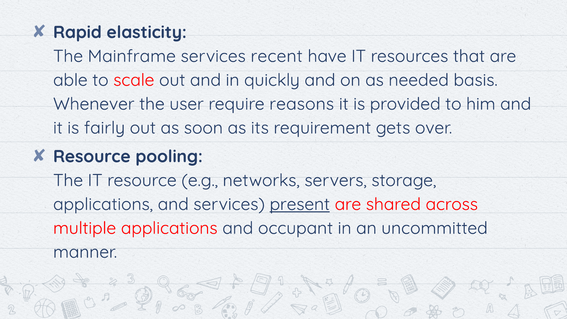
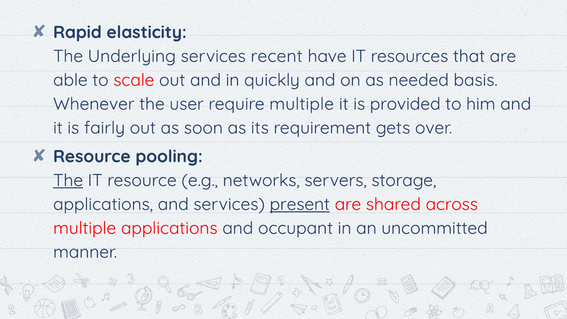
Mainframe: Mainframe -> Underlying (132, 56)
require reasons: reasons -> multiple (302, 104)
The underline: none -> present (68, 180)
